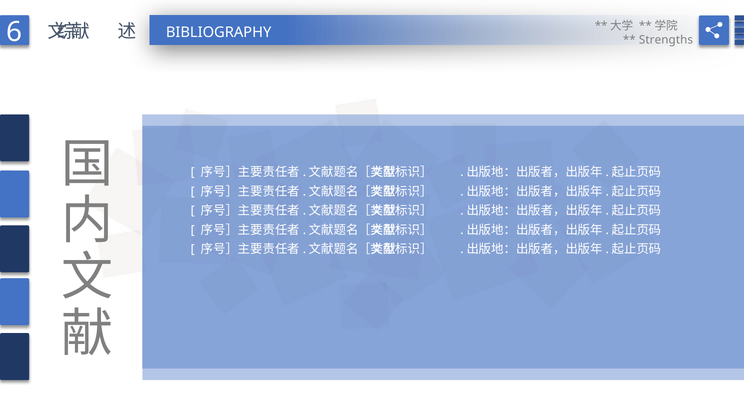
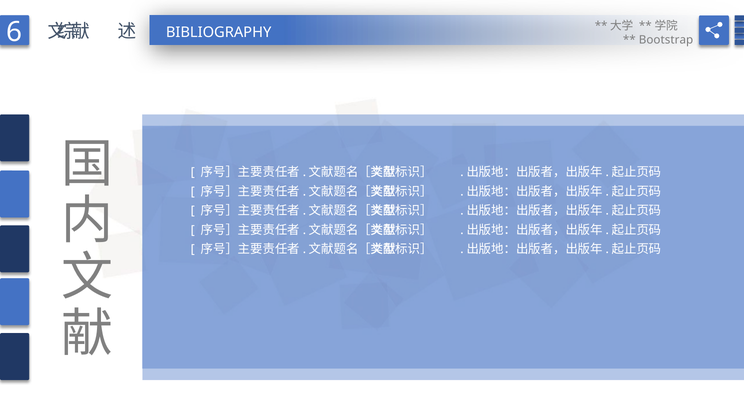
Strengths: Strengths -> Bootstrap (666, 40)
